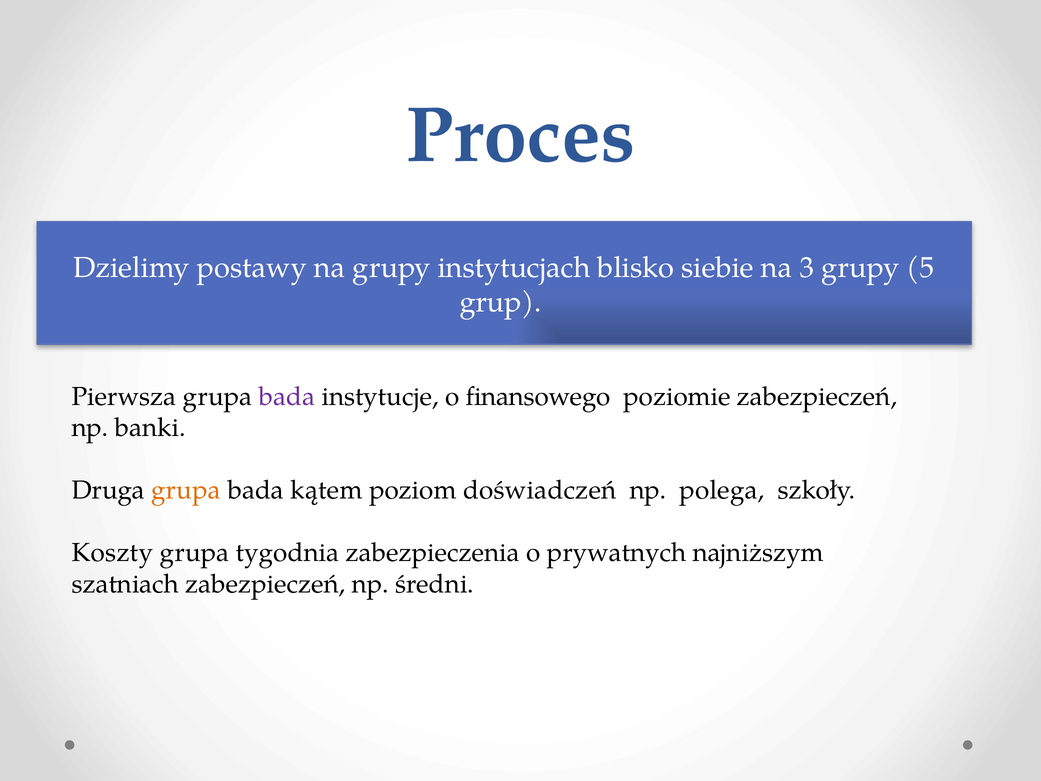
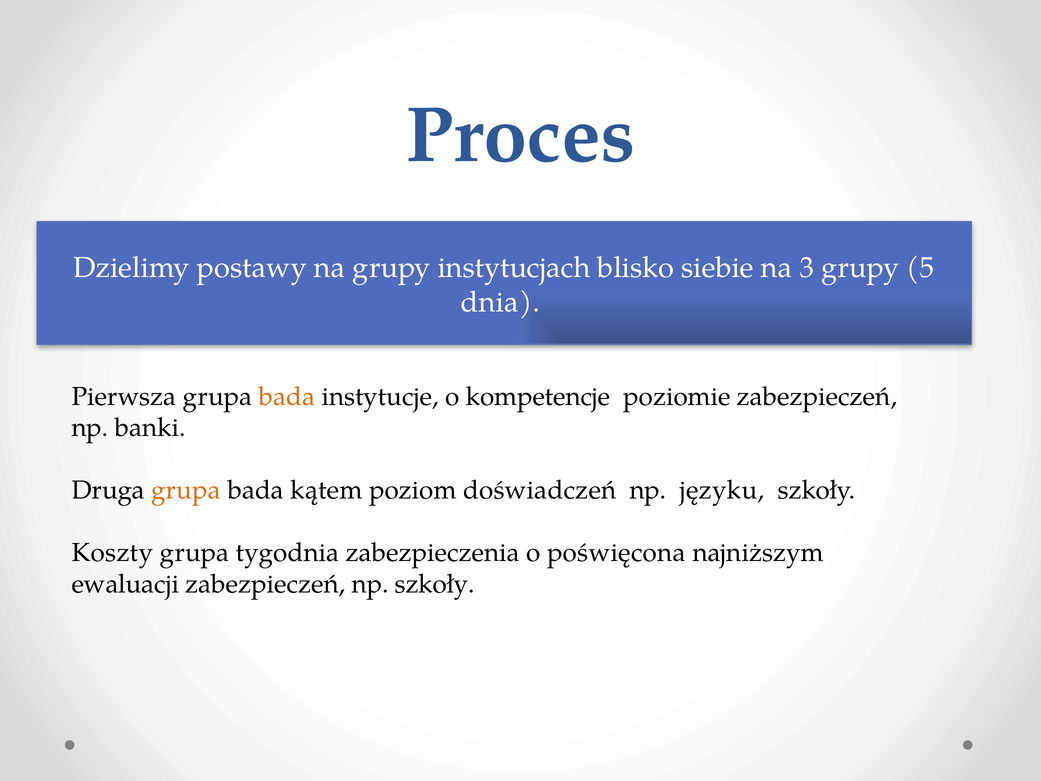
grup: grup -> dnia (500, 302)
bada colour: purple -> orange (287, 396)
finansowego: finansowego -> kompetencje (538, 396)
polega: polega -> języku (722, 490)
prywatnych: prywatnych -> poświęcona (616, 553)
szatniach: szatniach -> ewaluacji (125, 584)
np średni: średni -> szkoły (435, 584)
